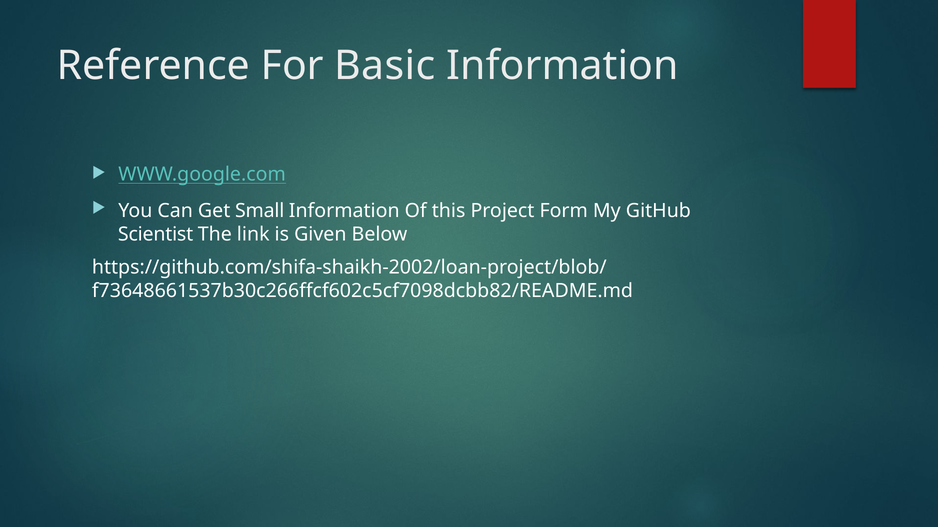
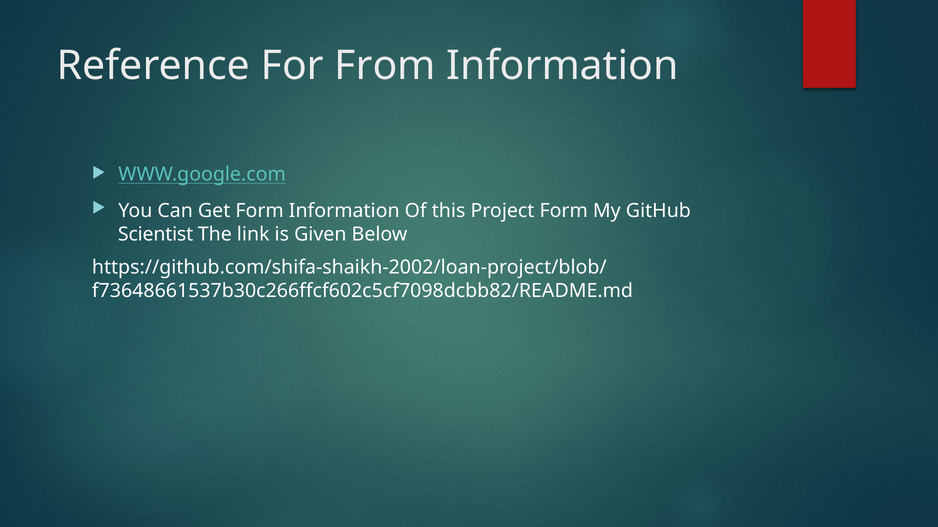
Basic: Basic -> From (385, 66)
Get Small: Small -> Form (260, 211)
